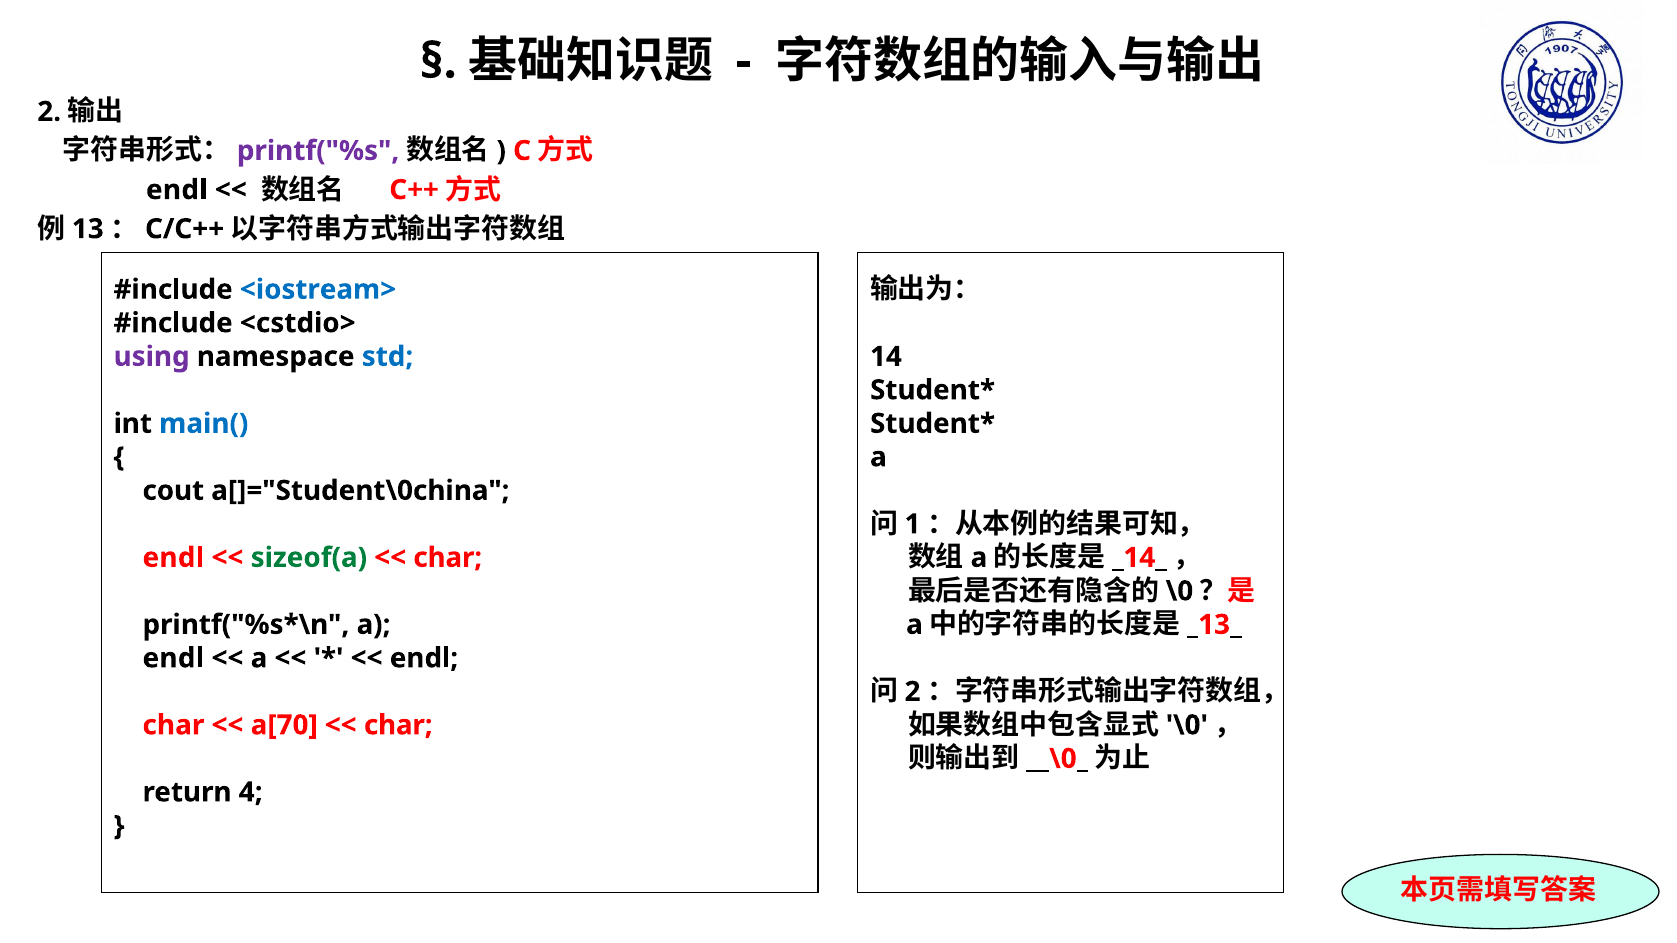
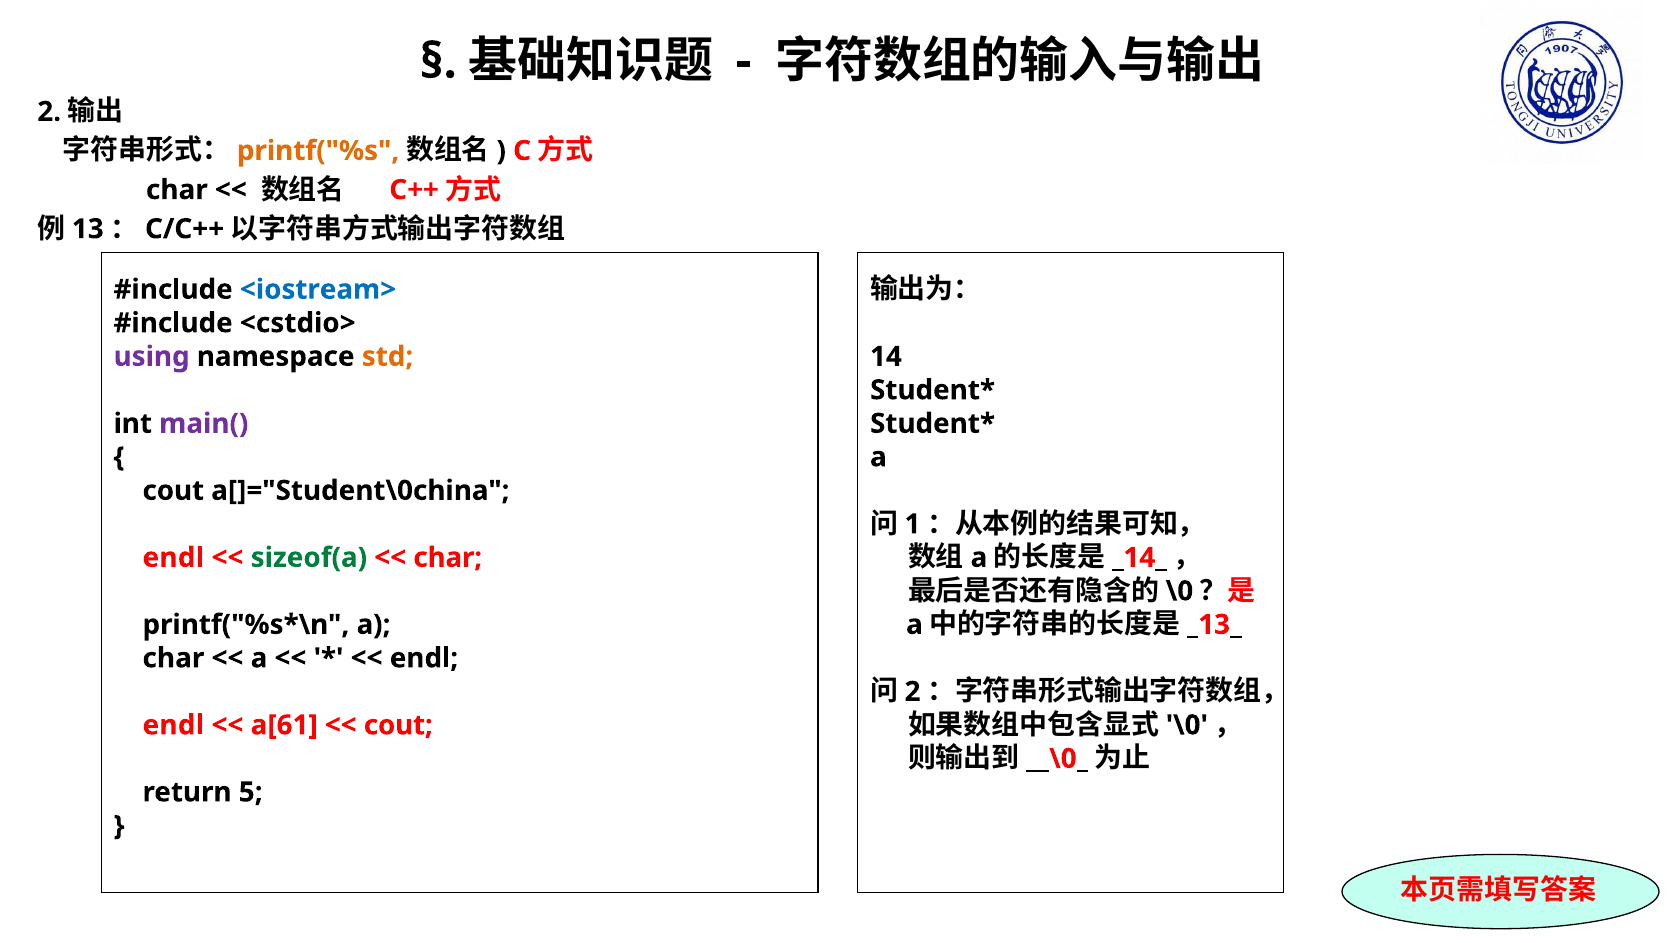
printf("%s colour: purple -> orange (318, 151)
endl: endl -> char (177, 190)
std colour: blue -> orange (388, 357)
main( colour: blue -> purple (204, 424)
endl: endl -> char (173, 658)
char: char -> endl (173, 725)
a[70: a[70 -> a[61 (284, 725)
char: char -> cout (398, 725)
4: 4 -> 5 (251, 792)
